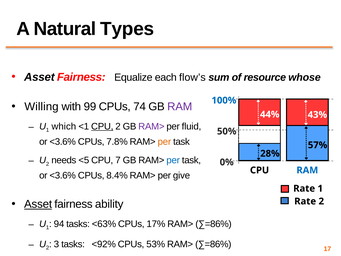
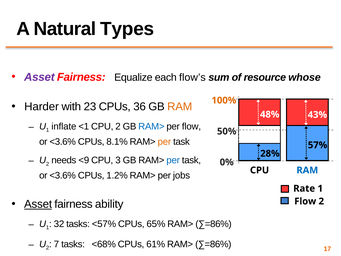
Asset colour: black -> purple (39, 77)
100% colour: blue -> orange (224, 100)
Willing: Willing -> Harder (42, 107)
99: 99 -> 23 (90, 107)
74: 74 -> 36 (140, 107)
RAM colour: purple -> orange (180, 107)
44%: 44% -> 48% (270, 114)
which: which -> inflate (64, 126)
CPU underline: present -> none (102, 126)
RAM> colour: purple -> blue (151, 126)
per fluid: fluid -> flow (191, 126)
7.8%: 7.8% -> 8.1% (117, 141)
<5: <5 -> <9 (84, 160)
7: 7 -> 3 (118, 160)
8.4%: 8.4% -> 1.2% (117, 175)
give: give -> jobs (181, 175)
Rate: Rate -> Flow (305, 201)
94: 94 -> 32 (59, 224)
<63%: <63% -> <57% (104, 224)
17%: 17% -> 65% (156, 224)
3: 3 -> 7 (56, 244)
<92%: <92% -> <68% (104, 244)
53%: 53% -> 61% (156, 244)
